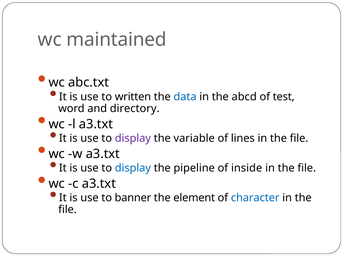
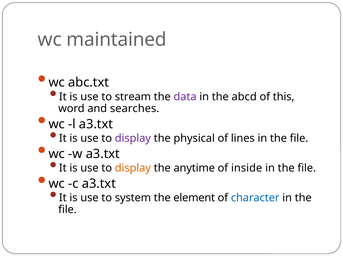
written: written -> stream (133, 97)
data colour: blue -> purple (185, 97)
test: test -> this (284, 97)
directory: directory -> searches (135, 109)
variable: variable -> physical (194, 138)
display colour: blue -> orange (133, 168)
pipeline: pipeline -> anytime (194, 168)
banner: banner -> system (133, 198)
